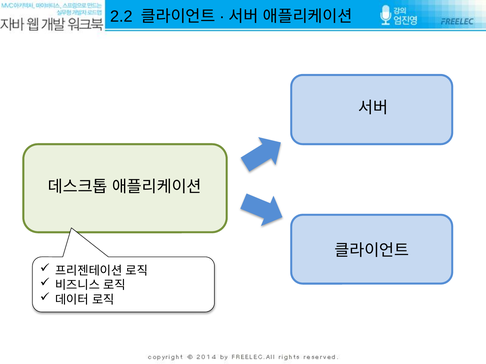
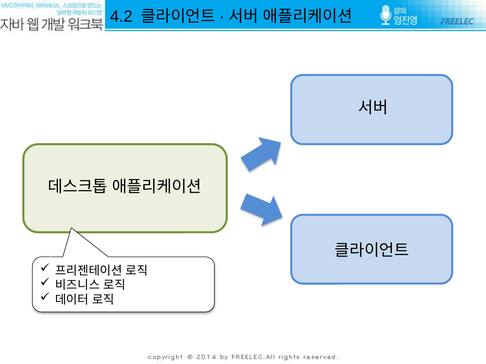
2.2: 2.2 -> 4.2 (121, 17)
